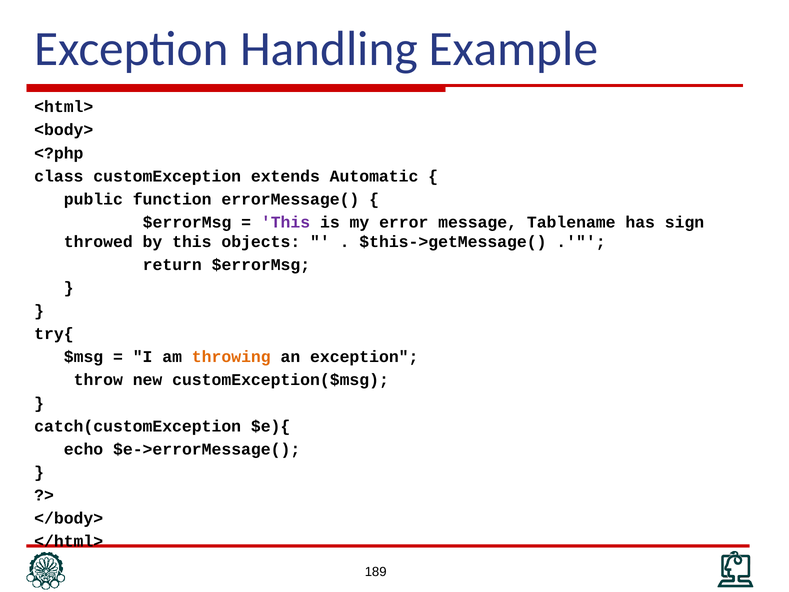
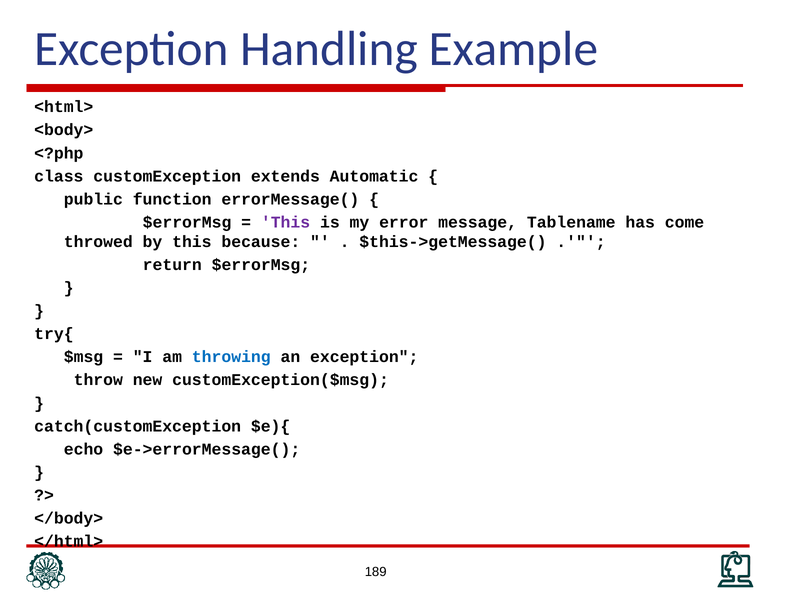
sign: sign -> come (685, 222)
objects: objects -> because (261, 242)
throwing colour: orange -> blue (231, 357)
